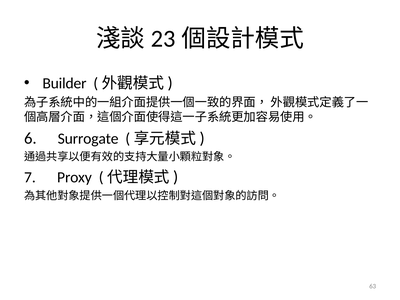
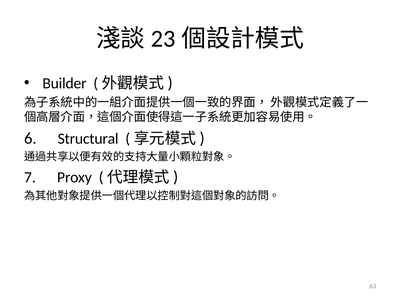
Surrogate: Surrogate -> Structural (88, 139)
